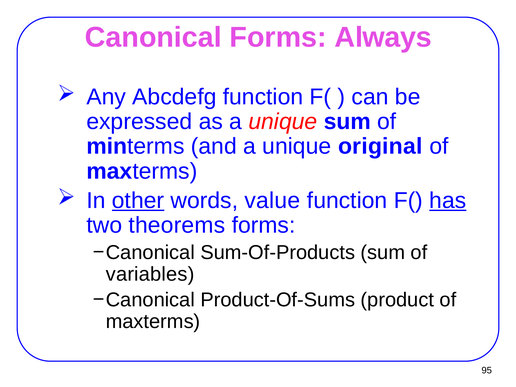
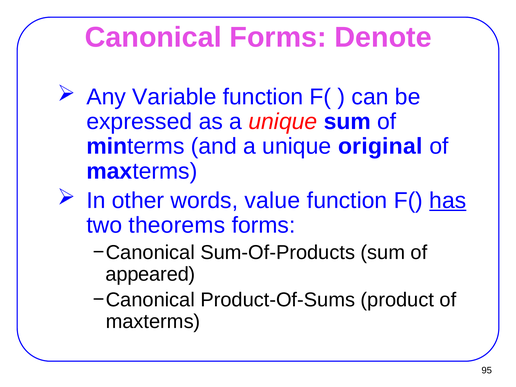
Always: Always -> Denote (383, 37)
Abcdefg: Abcdefg -> Variable (174, 97)
other underline: present -> none (138, 201)
variables: variables -> appeared (150, 274)
